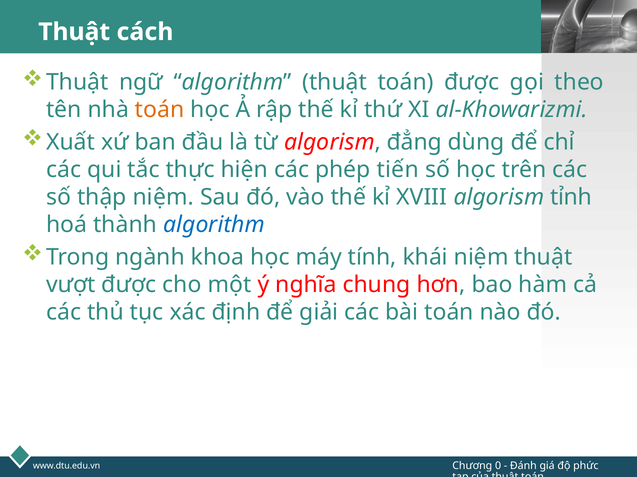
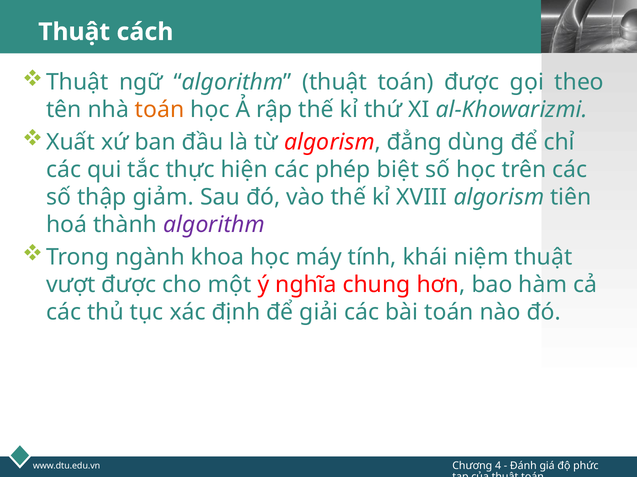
tiến: tiến -> biệt (398, 170)
thập niệm: niệm -> giảm (163, 198)
tỉnh: tỉnh -> tiên (571, 198)
algorithm colour: blue -> purple (214, 225)
0: 0 -> 4 (498, 467)
